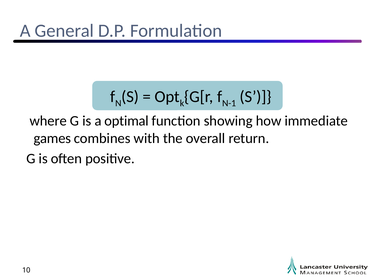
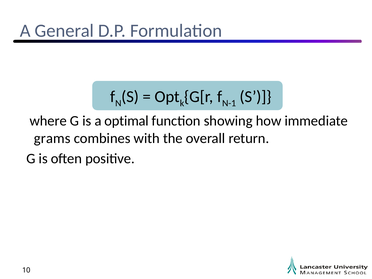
games: games -> grams (52, 138)
